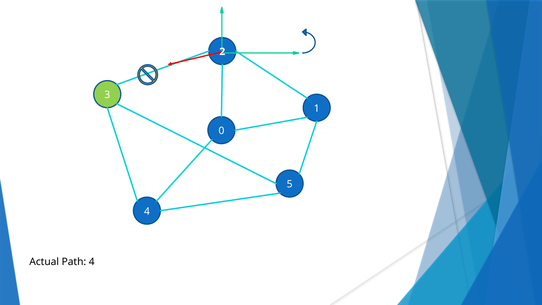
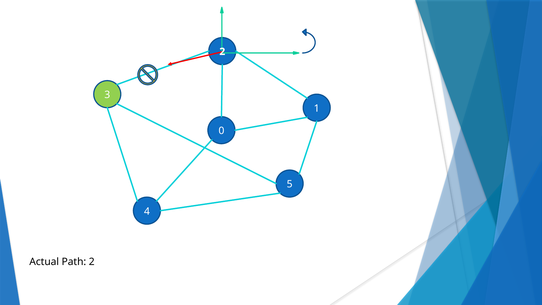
Path 4: 4 -> 2 (92, 262)
